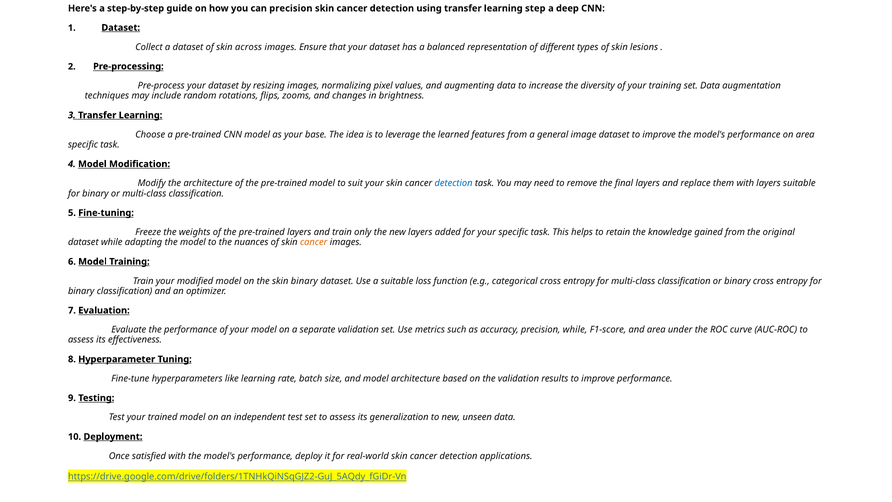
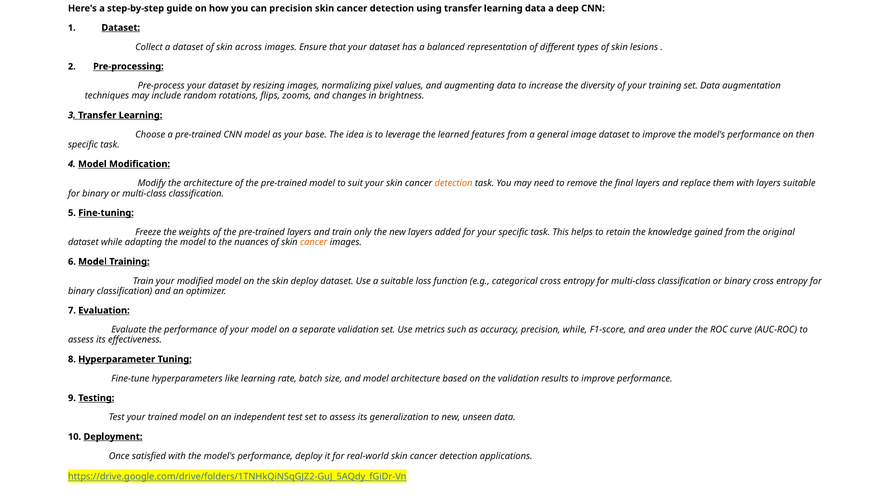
learning step: step -> data (535, 8)
on area: area -> then (805, 135)
detection colour: blue -> orange (454, 183)
skin binary: binary -> deploy (304, 281)
